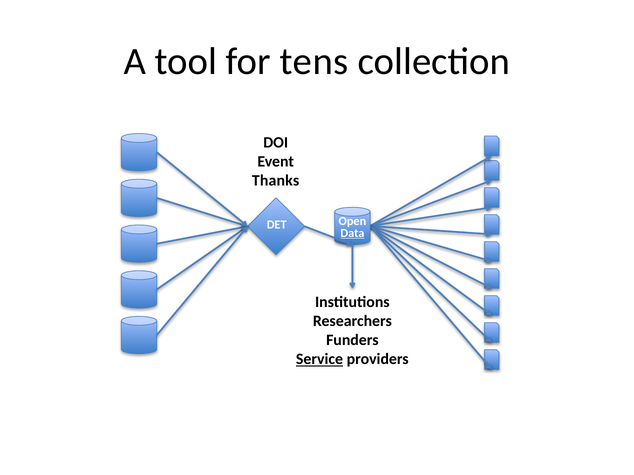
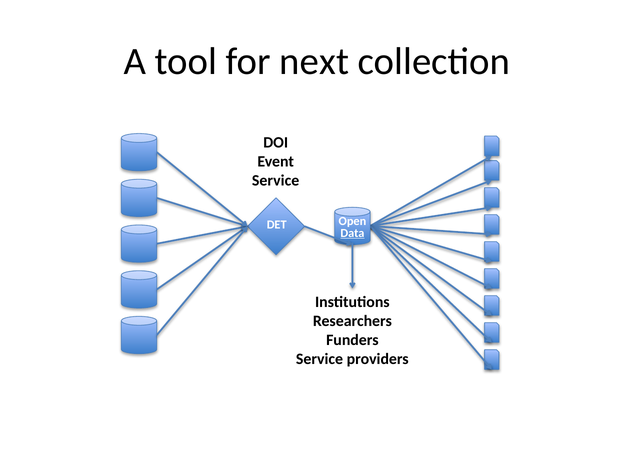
tens: tens -> next (314, 61)
Thanks: Thanks -> Service (276, 181)
Service underline: present -> none (320, 359)
